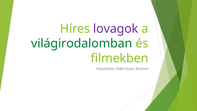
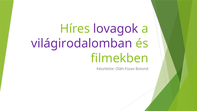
világirodalomban colour: green -> purple (82, 43)
